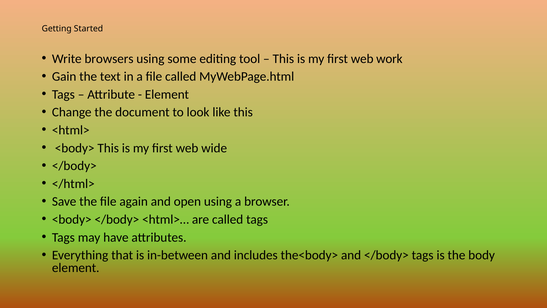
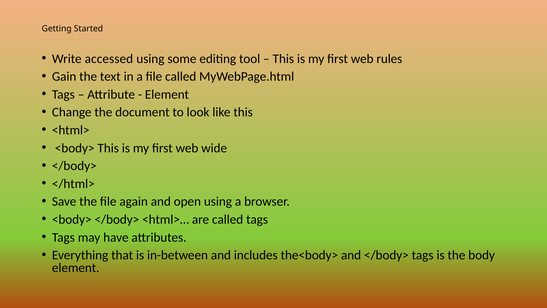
browsers: browsers -> accessed (109, 59)
work: work -> rules (389, 59)
